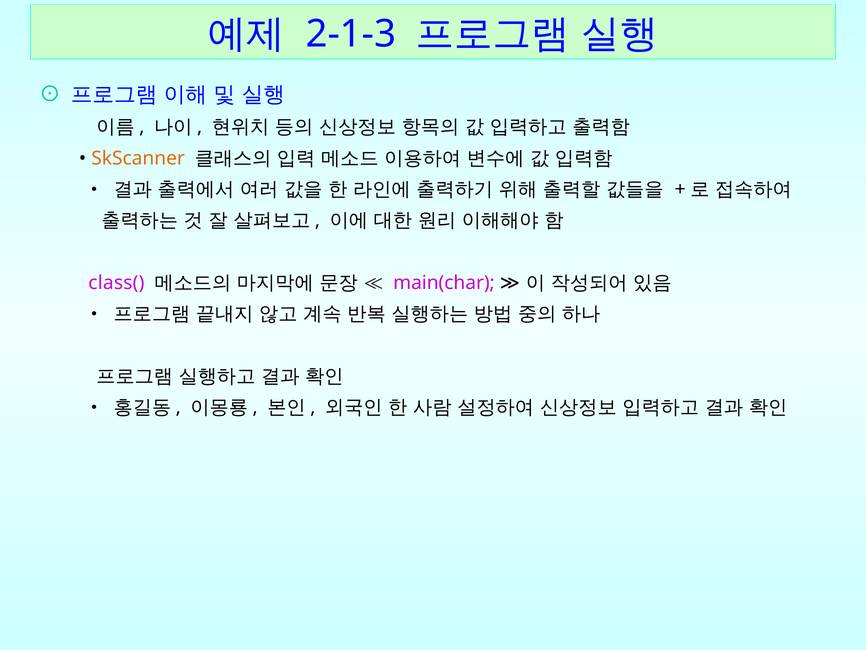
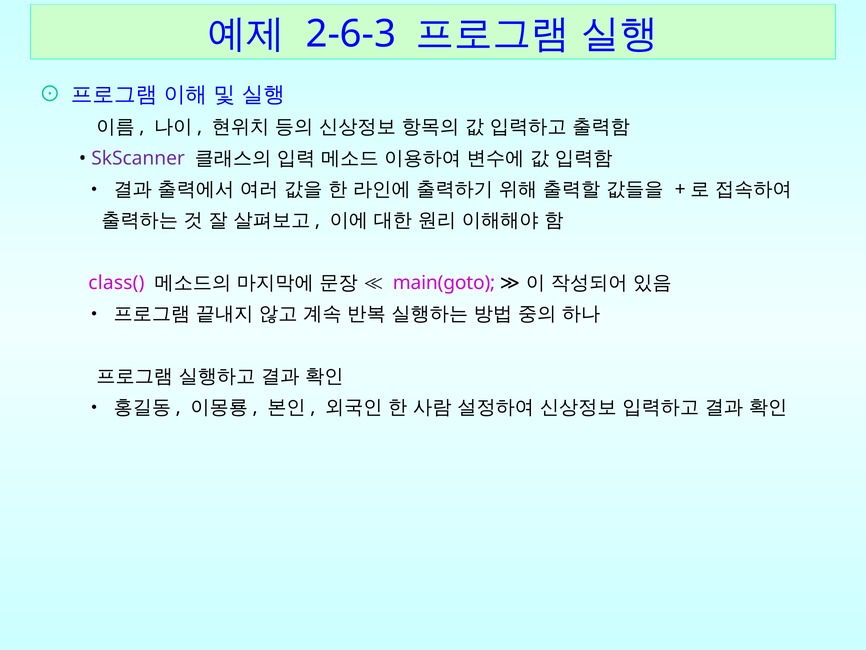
2-1-3: 2-1-3 -> 2-6-3 (351, 34)
SkScanner colour: orange -> purple (138, 158)
main(char: main(char -> main(goto (444, 283)
